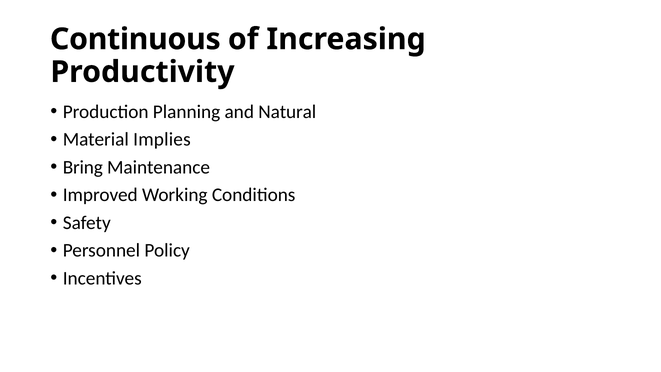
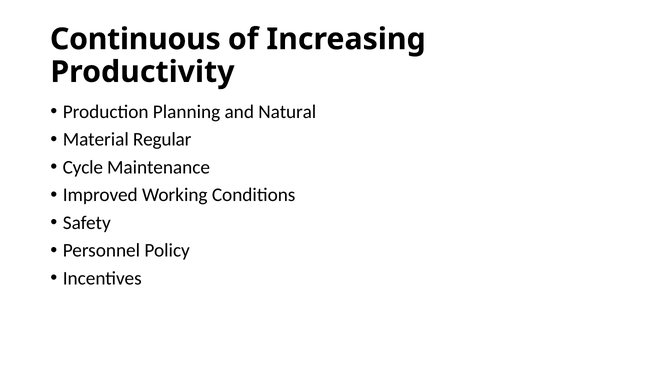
Implies: Implies -> Regular (162, 139)
Bring: Bring -> Cycle (83, 167)
